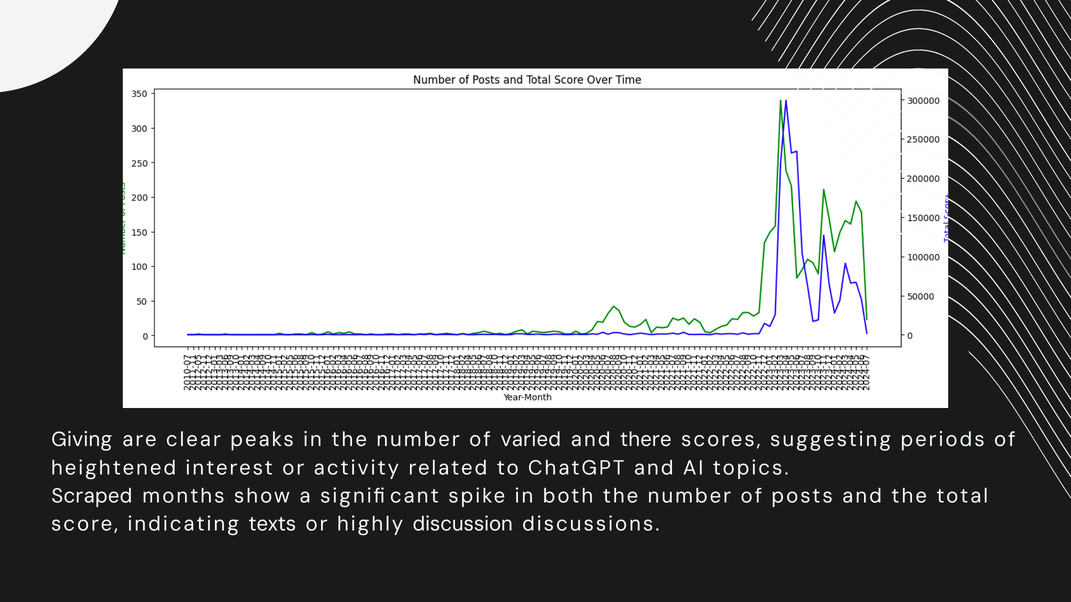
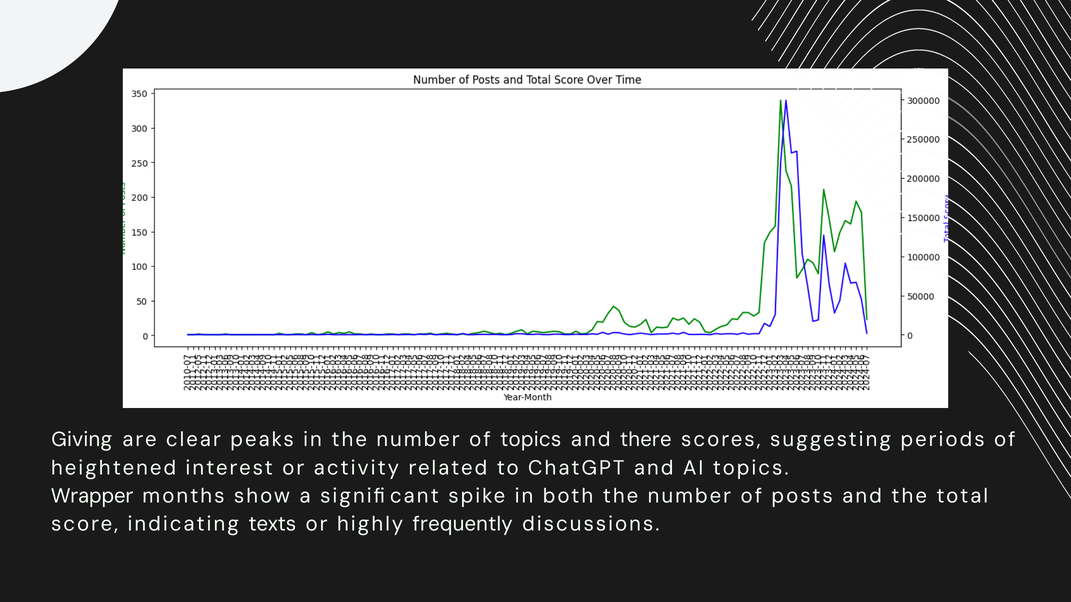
of varied: varied -> topics (531, 440)
Scraped: Scraped -> Wrapper (92, 496)
discussion: discussion -> frequently (463, 524)
